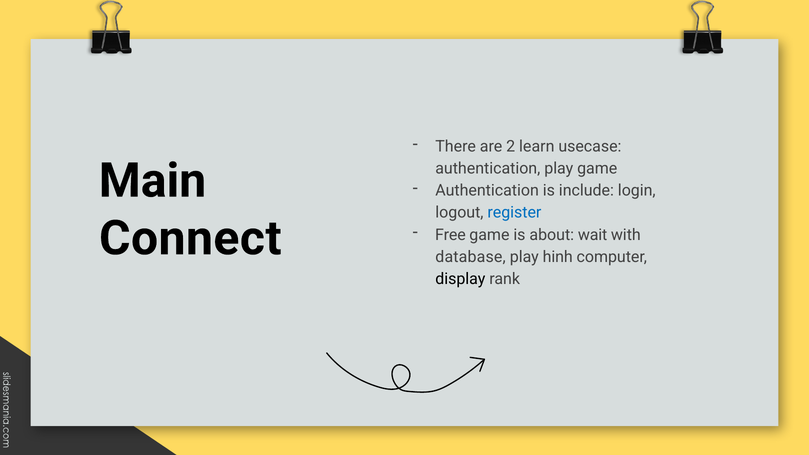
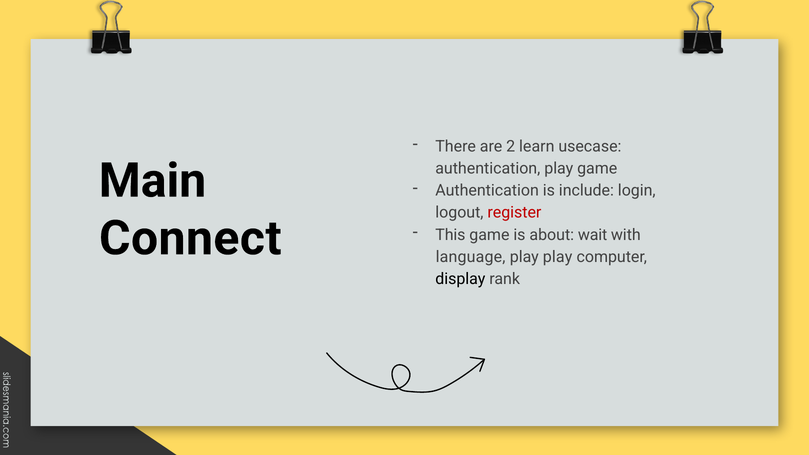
register colour: blue -> red (514, 213)
Free: Free -> This (450, 235)
database: database -> language (471, 257)
play hinh: hinh -> play (558, 257)
